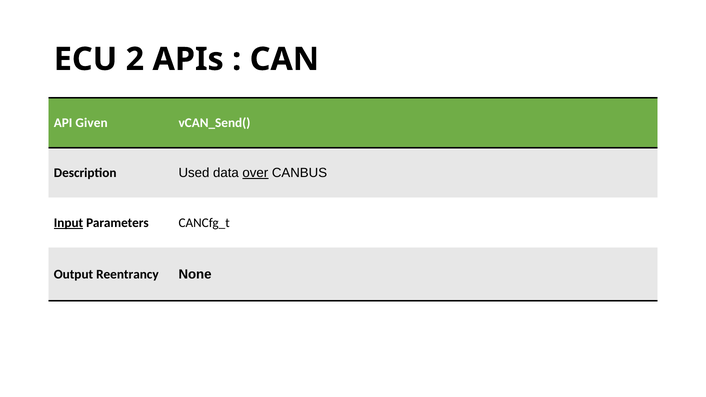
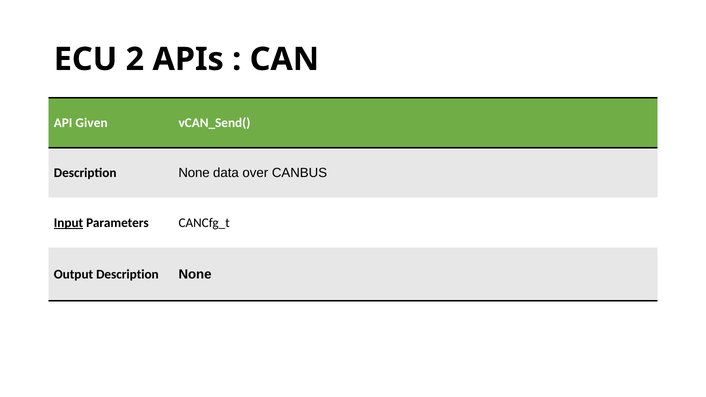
Used: Used -> None (194, 173)
over underline: present -> none (255, 173)
Output Reentrancy: Reentrancy -> Description (127, 274)
